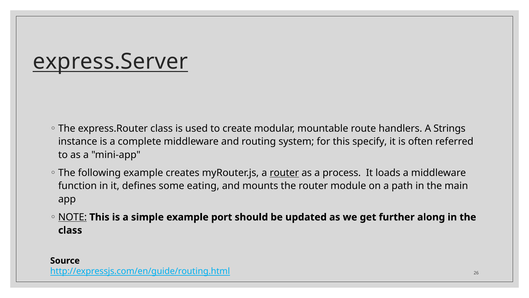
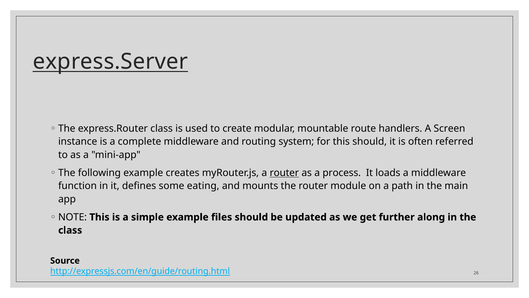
Strings: Strings -> Screen (449, 128)
this specify: specify -> should (370, 142)
NOTE underline: present -> none (73, 217)
port: port -> files (222, 217)
